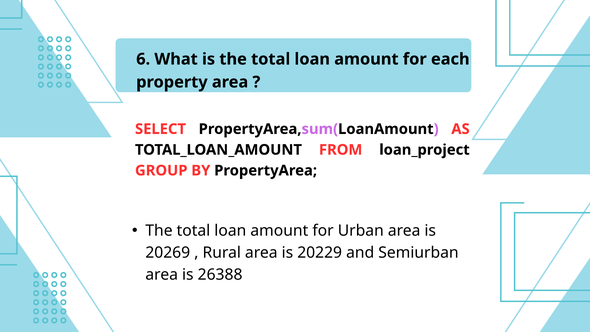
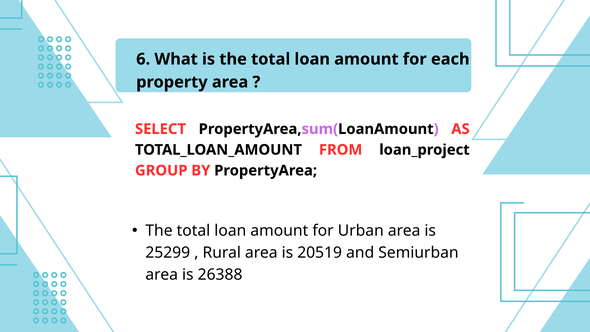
20269: 20269 -> 25299 (168, 253)
20229: 20229 -> 20519 (320, 253)
